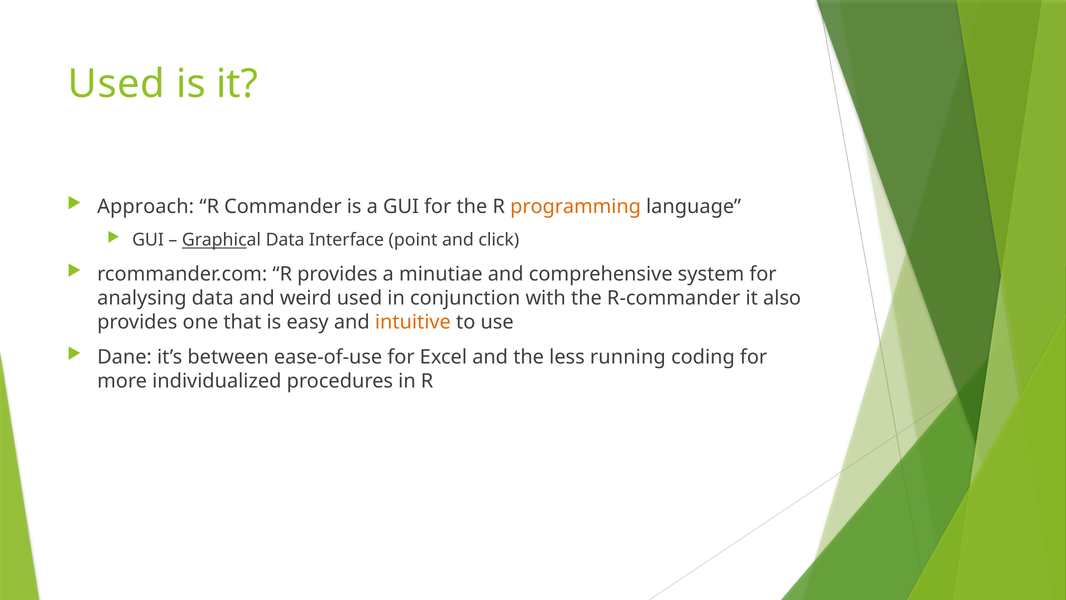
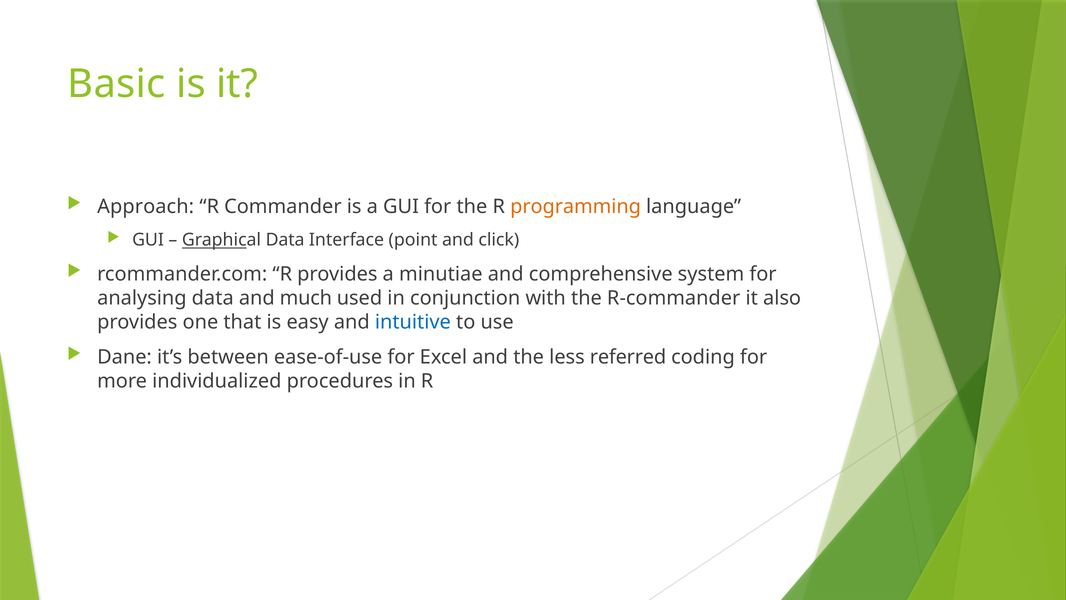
Used: Used -> Basic (116, 84)
weird: weird -> much (306, 298)
intuitive colour: orange -> blue (413, 322)
running: running -> referred (628, 357)
